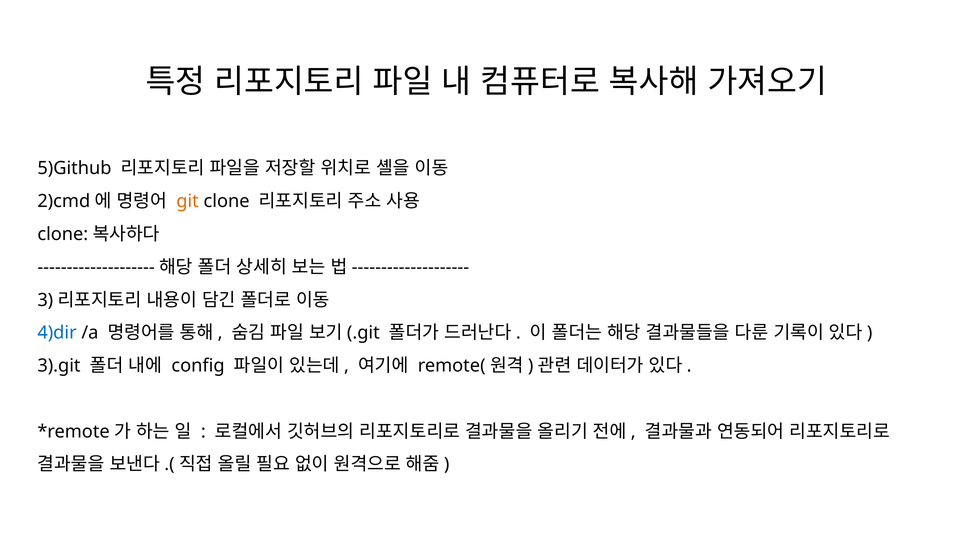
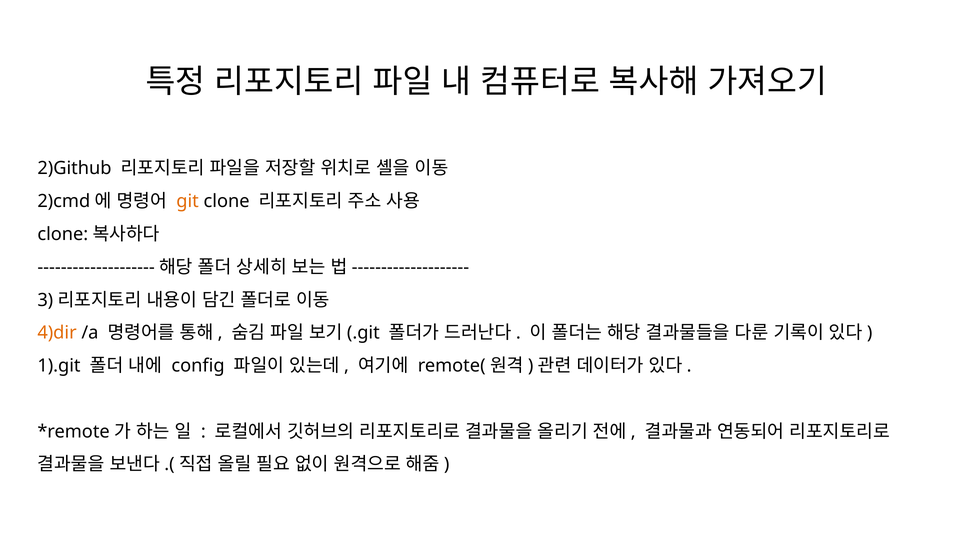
5)Github: 5)Github -> 2)Github (74, 168)
4)dir colour: blue -> orange (57, 332)
3).git: 3).git -> 1).git (59, 365)
